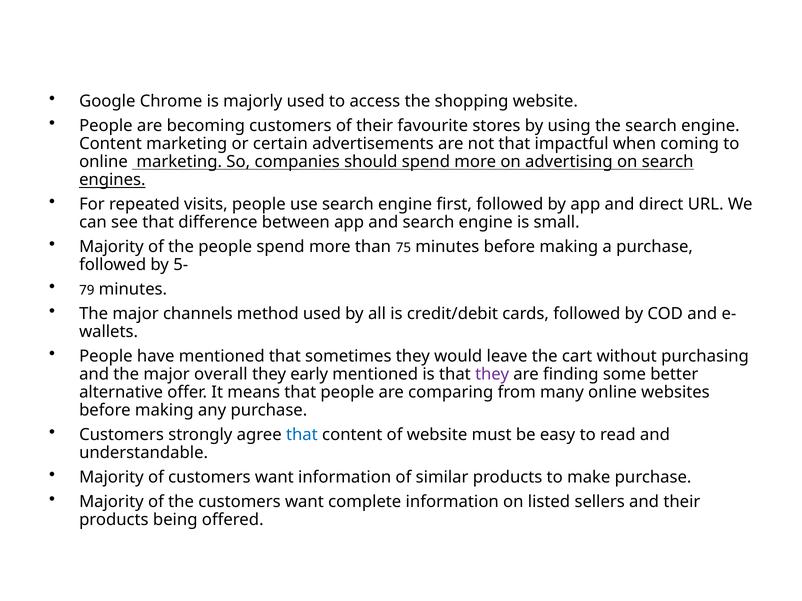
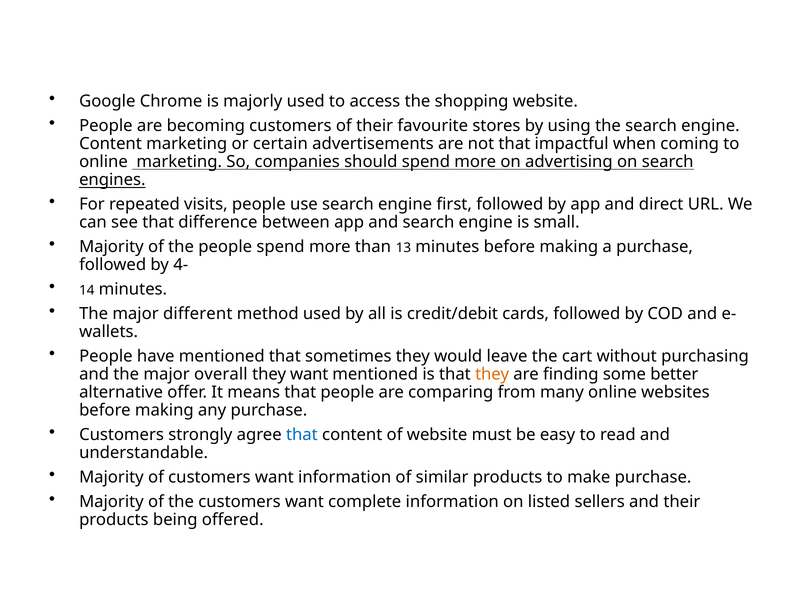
75: 75 -> 13 (403, 248)
5-: 5- -> 4- (181, 265)
79: 79 -> 14 (87, 291)
channels: channels -> different (198, 314)
they early: early -> want (309, 374)
they colour: purple -> orange (492, 374)
